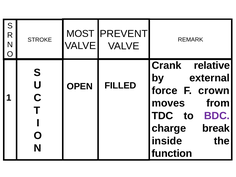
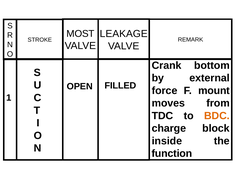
PREVENT: PREVENT -> LEAKAGE (124, 34)
relative: relative -> bottom (212, 65)
crown: crown -> mount (214, 91)
BDC colour: purple -> orange (217, 116)
break: break -> block (216, 128)
